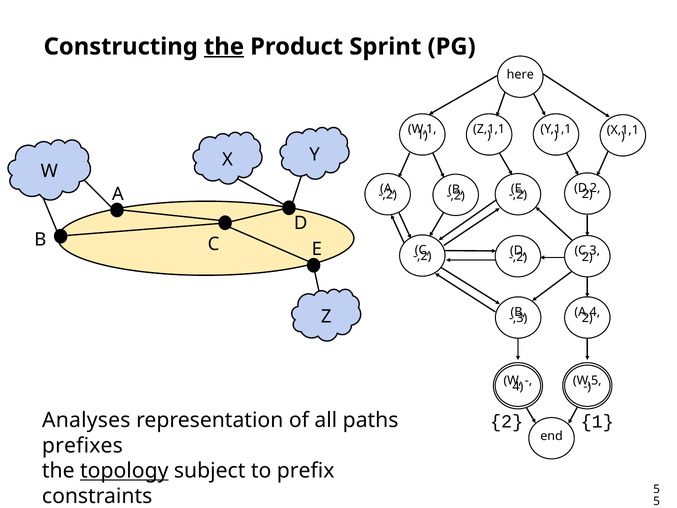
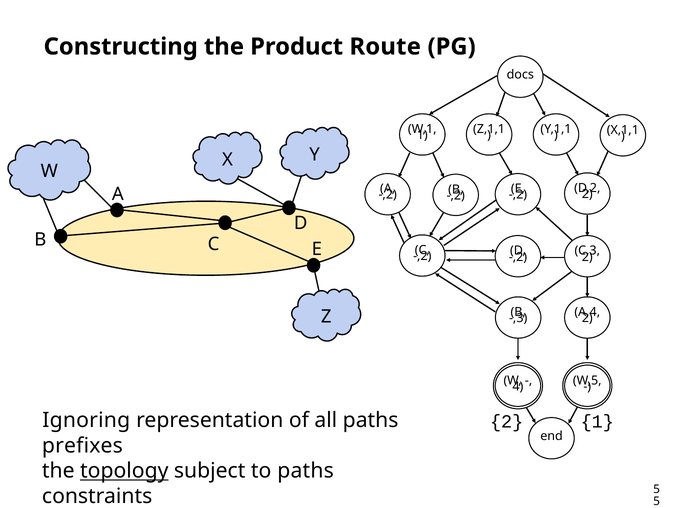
the underline: present -> none (224, 47)
Sprint: Sprint -> Route (385, 47)
here: here -> docs (520, 74)
Analyses: Analyses -> Ignoring (86, 420)
to prefix: prefix -> paths (306, 471)
